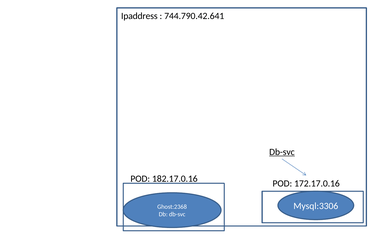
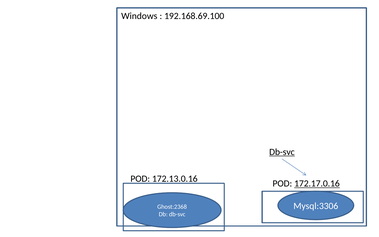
Ipaddress: Ipaddress -> Windows (139, 16)
744.790.42.641: 744.790.42.641 -> 192.168.69.100 (194, 16)
182.17.0.16: 182.17.0.16 -> 172.13.0.16 (175, 179)
172.17.0.16 underline: none -> present (317, 183)
